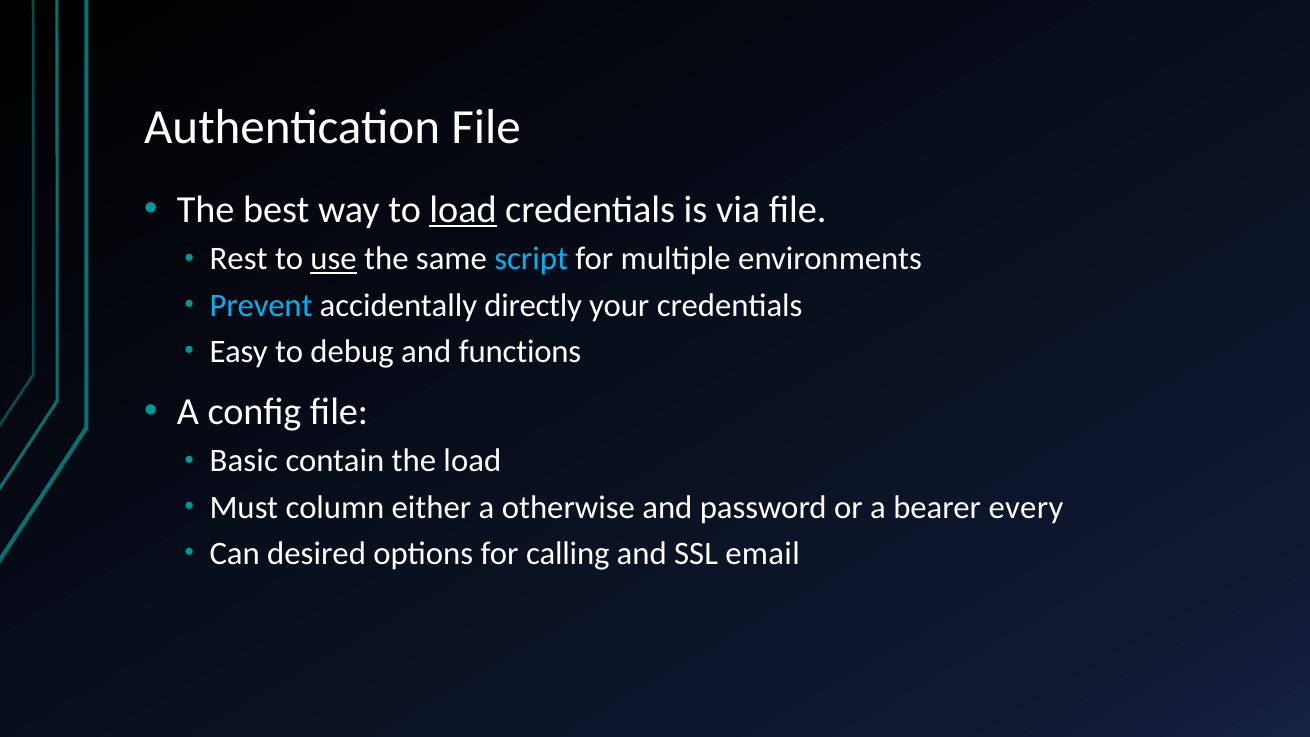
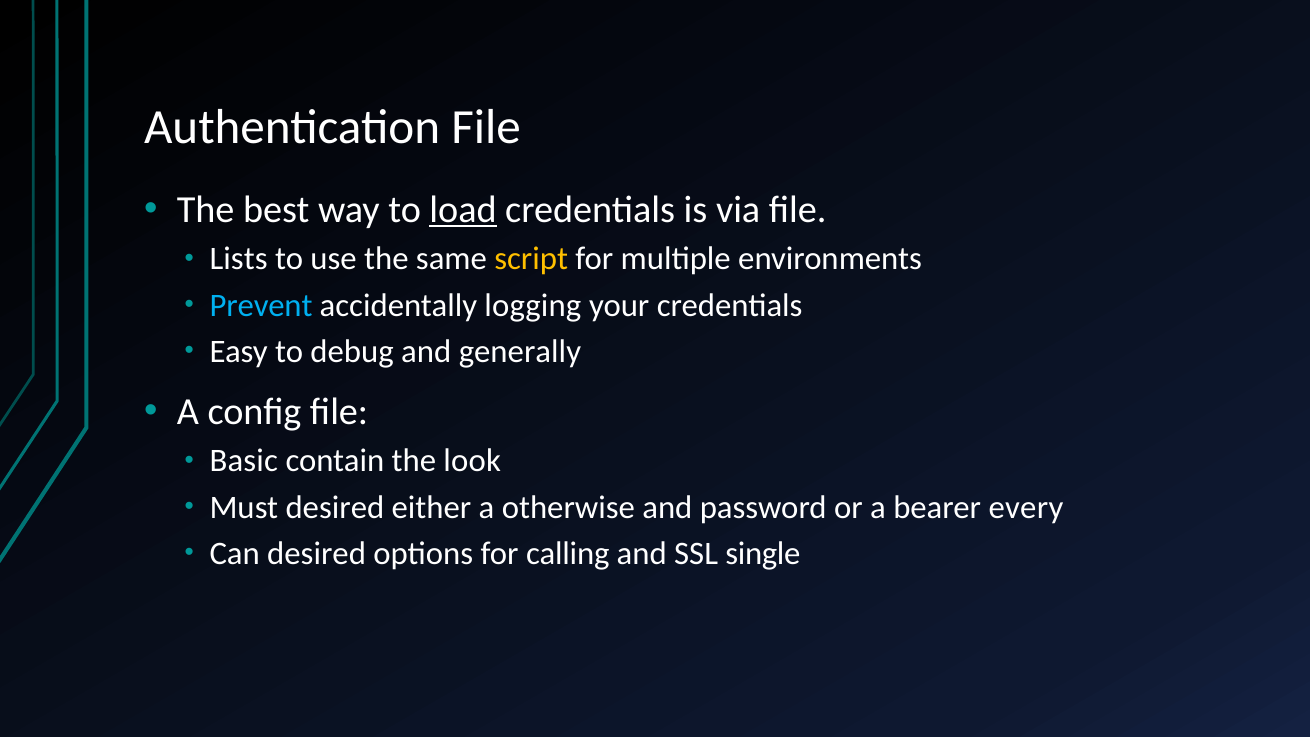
Rest: Rest -> Lists (239, 259)
use underline: present -> none (334, 259)
script colour: light blue -> yellow (531, 259)
directly: directly -> logging (533, 305)
functions: functions -> generally (520, 352)
the load: load -> look (472, 461)
Must column: column -> desired (335, 507)
email: email -> single (763, 554)
